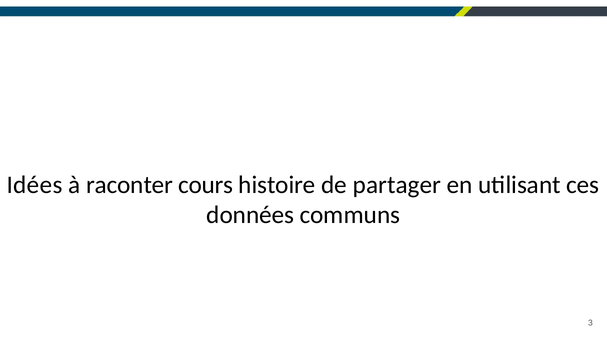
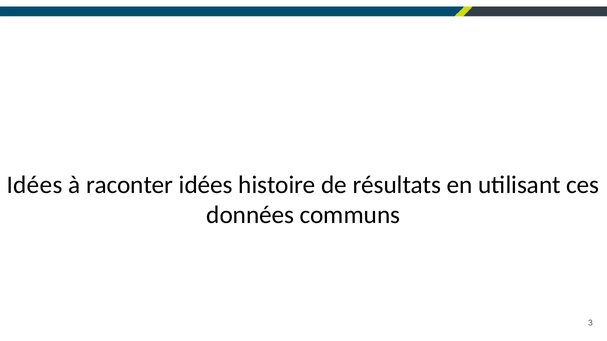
raconter cours: cours -> idées (206, 185)
partager: partager -> résultats (397, 185)
